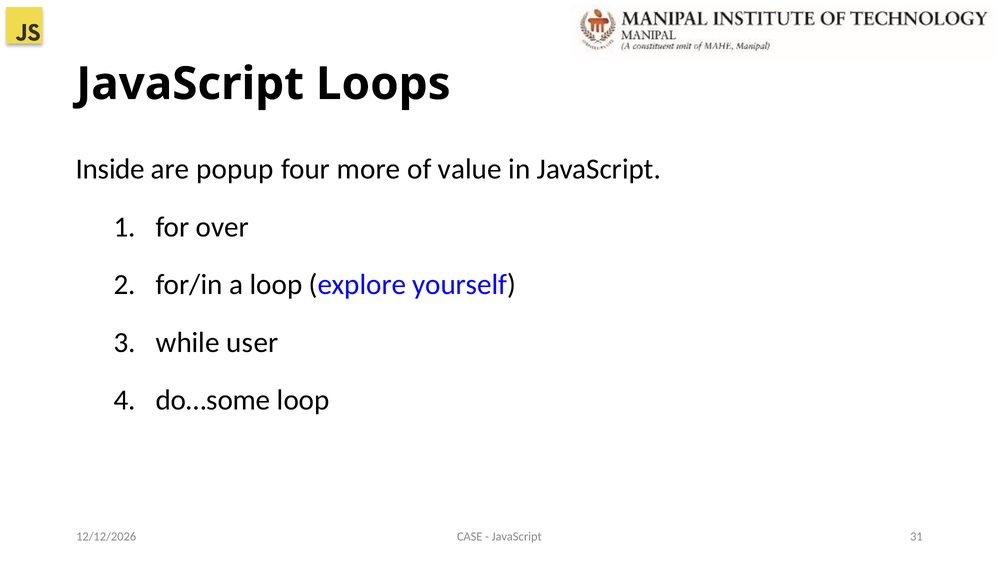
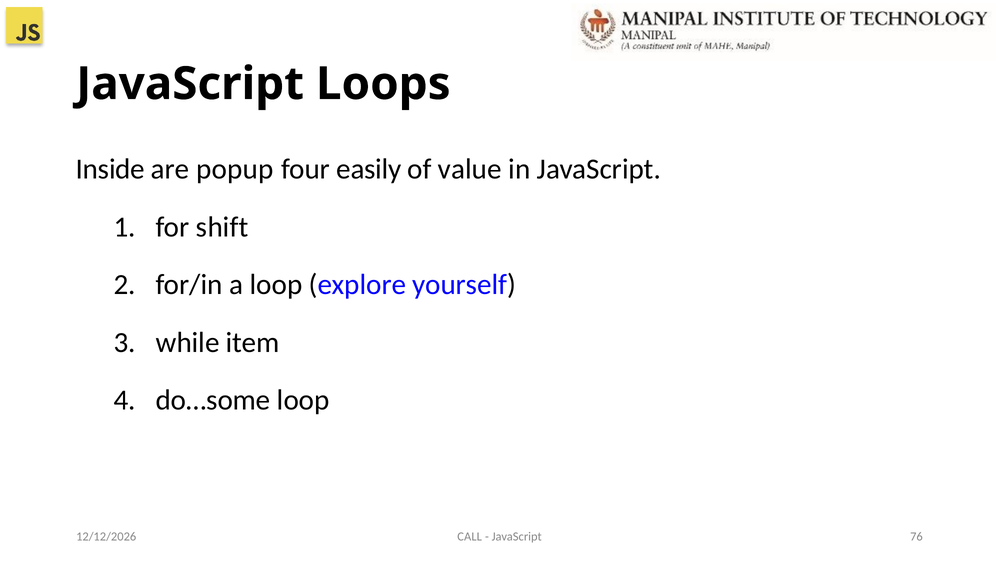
more: more -> easily (369, 169)
over: over -> shift (222, 227)
user: user -> item (253, 342)
CASE: CASE -> CALL (470, 537)
31: 31 -> 76 (916, 537)
